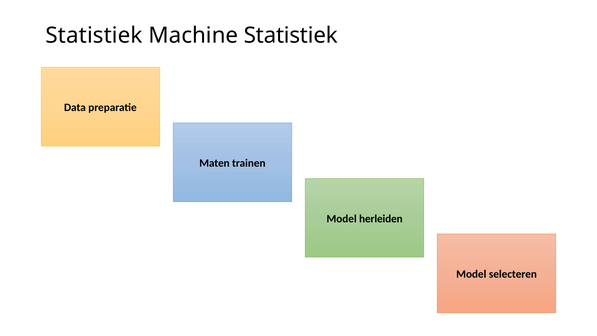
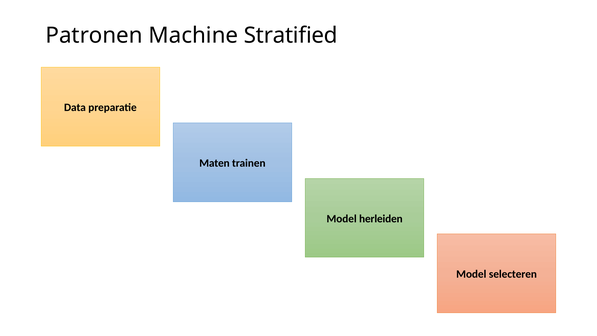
Statistiek: Statistiek -> Patronen (94, 35)
Machine Statistiek: Statistiek -> Stratified (291, 35)
